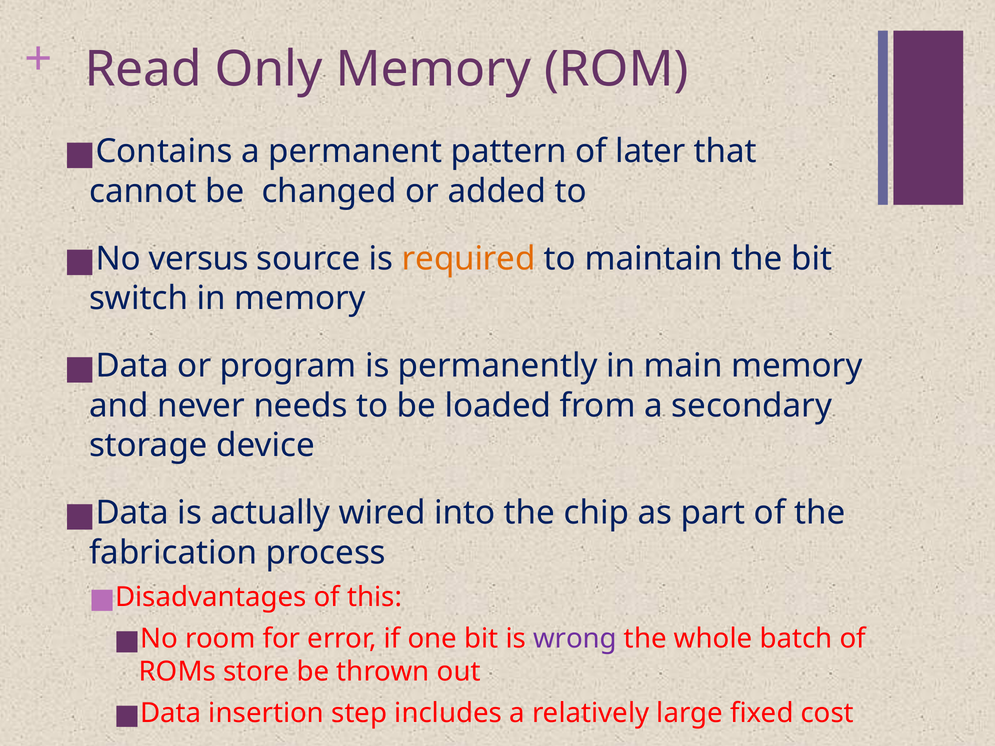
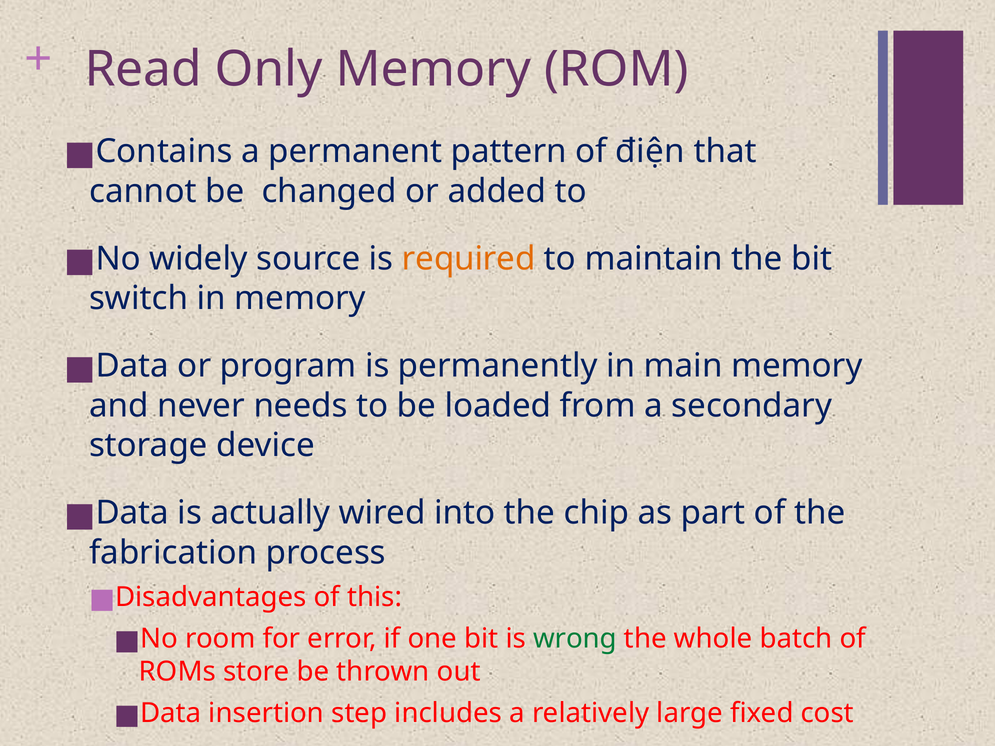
later: later -> điện (650, 152)
versus: versus -> widely (199, 259)
wrong colour: purple -> green (575, 639)
